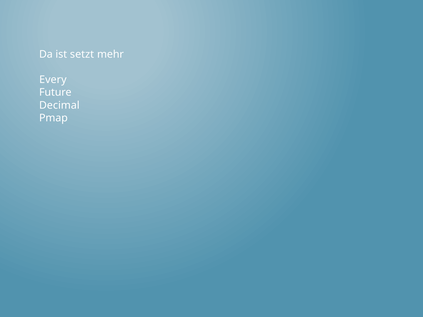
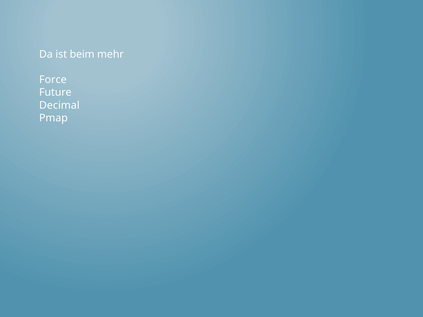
setzt: setzt -> beim (82, 55)
Every: Every -> Force (53, 80)
